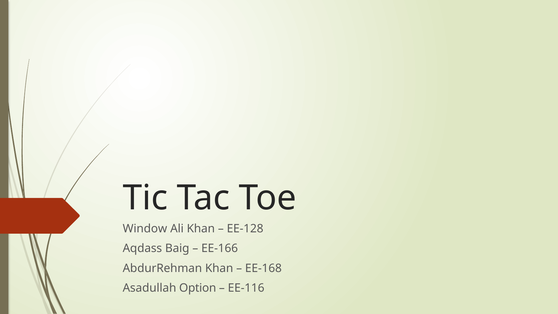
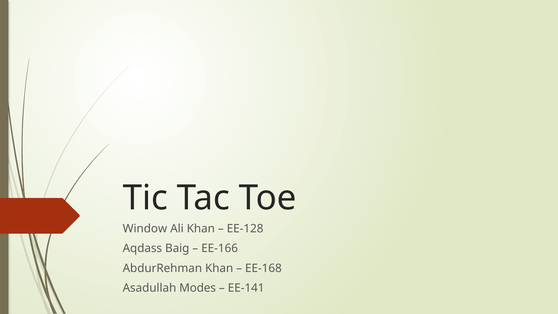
Option: Option -> Modes (198, 288)
EE-116: EE-116 -> EE-141 (246, 288)
